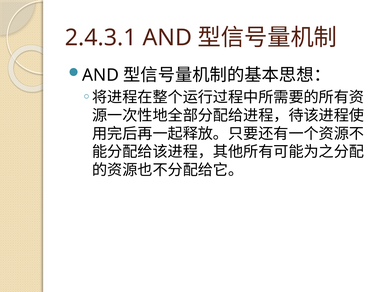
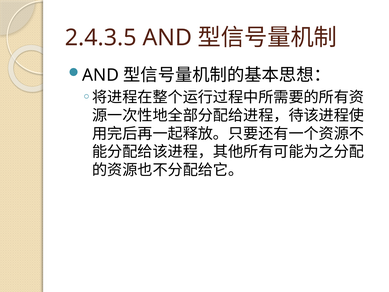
2.4.3.1: 2.4.3.1 -> 2.4.3.5 (101, 38)
